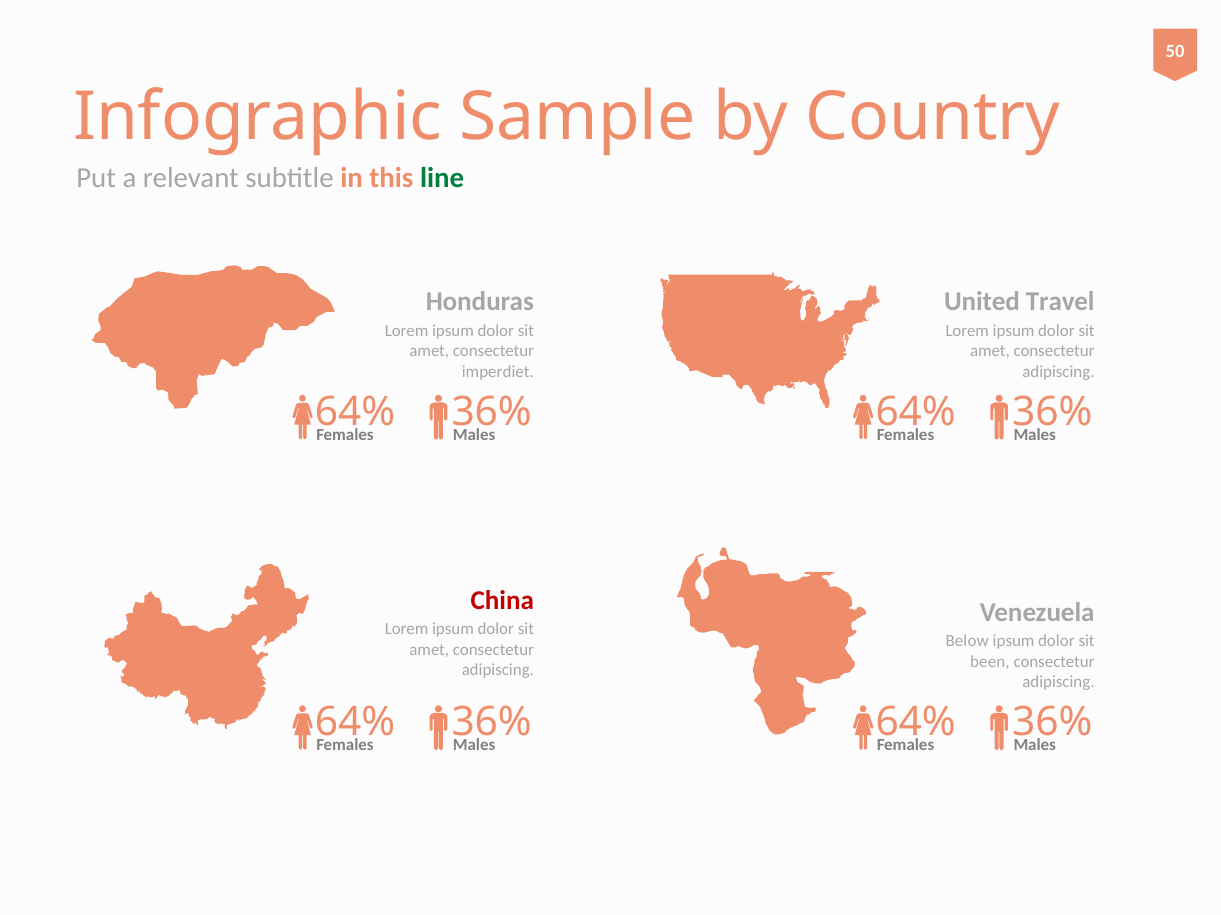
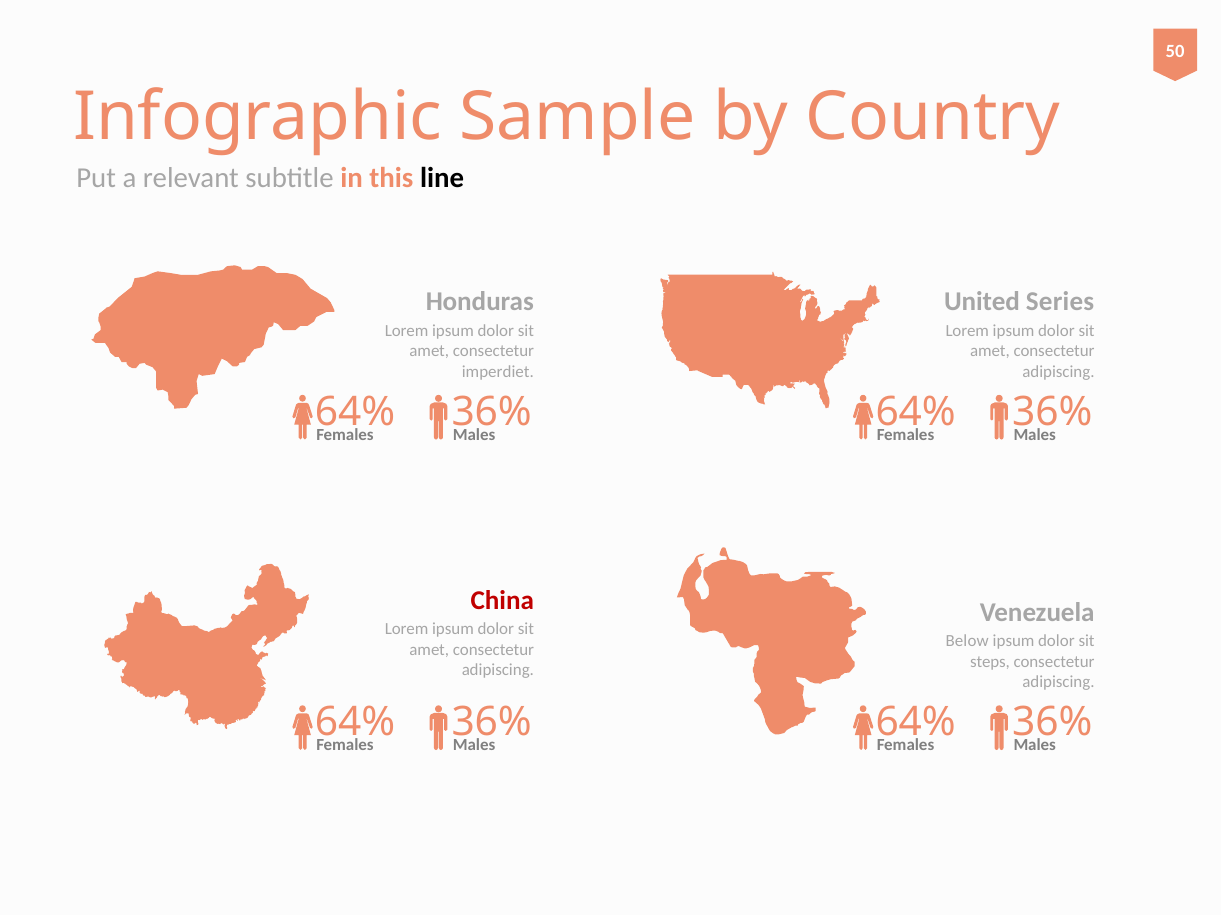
line colour: green -> black (442, 179)
Travel: Travel -> Series (1060, 302)
been: been -> steps (990, 662)
